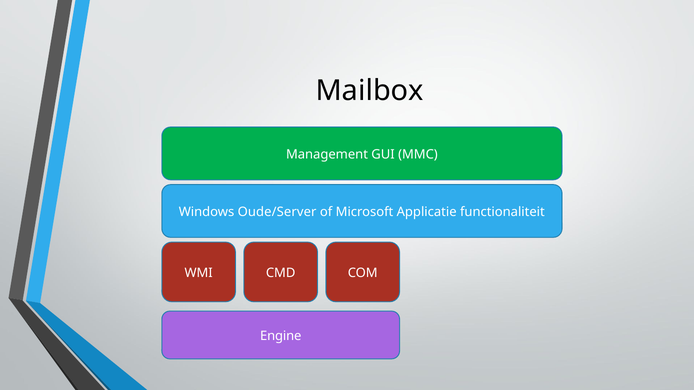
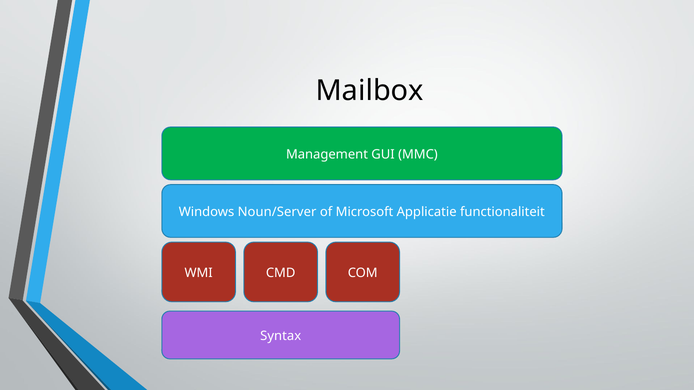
Oude/Server: Oude/Server -> Noun/Server (277, 212)
Engine: Engine -> Syntax (281, 336)
